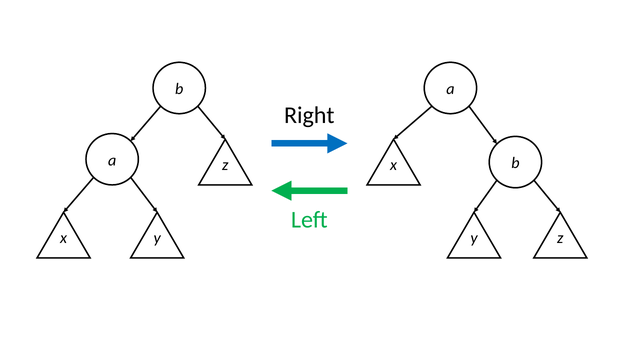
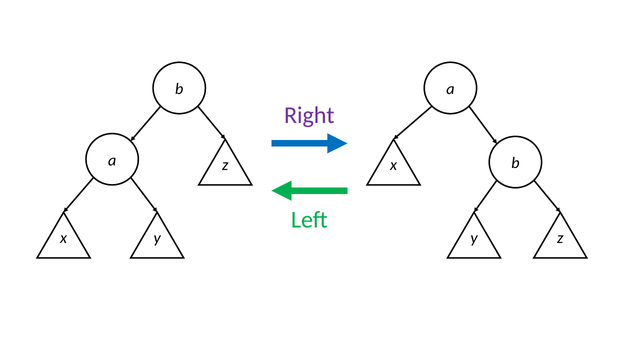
Right colour: black -> purple (309, 115)
